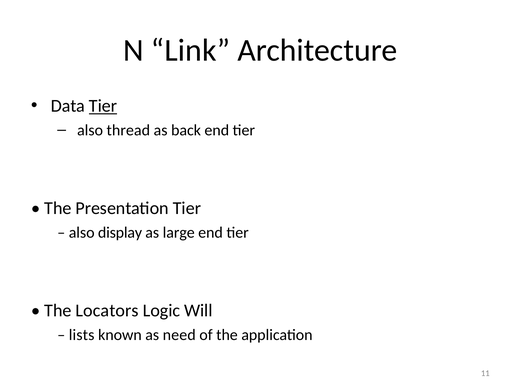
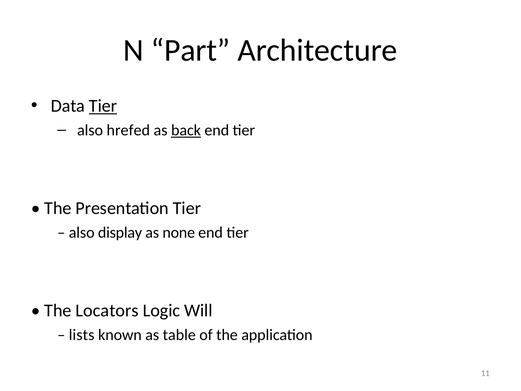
Link: Link -> Part (191, 50)
thread: thread -> hrefed (128, 130)
back underline: none -> present (186, 130)
large: large -> none (179, 232)
need: need -> table (179, 335)
